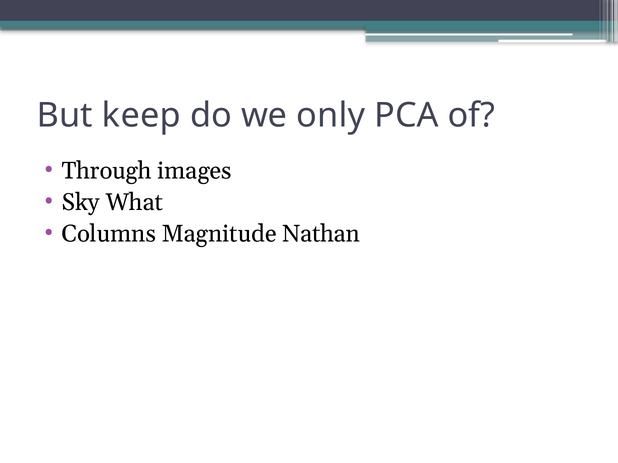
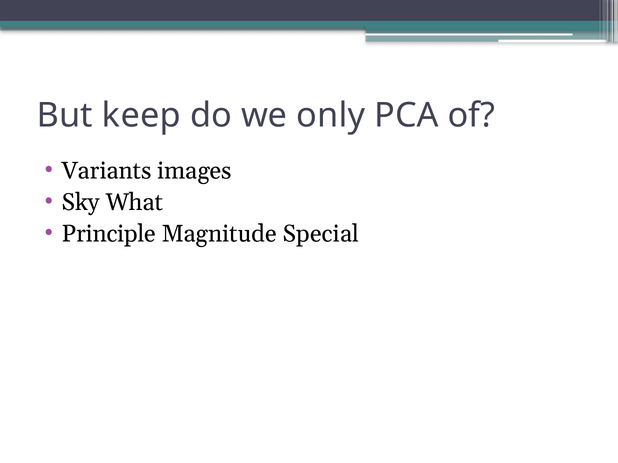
Through: Through -> Variants (107, 171)
Columns: Columns -> Principle (109, 234)
Nathan: Nathan -> Special (321, 234)
